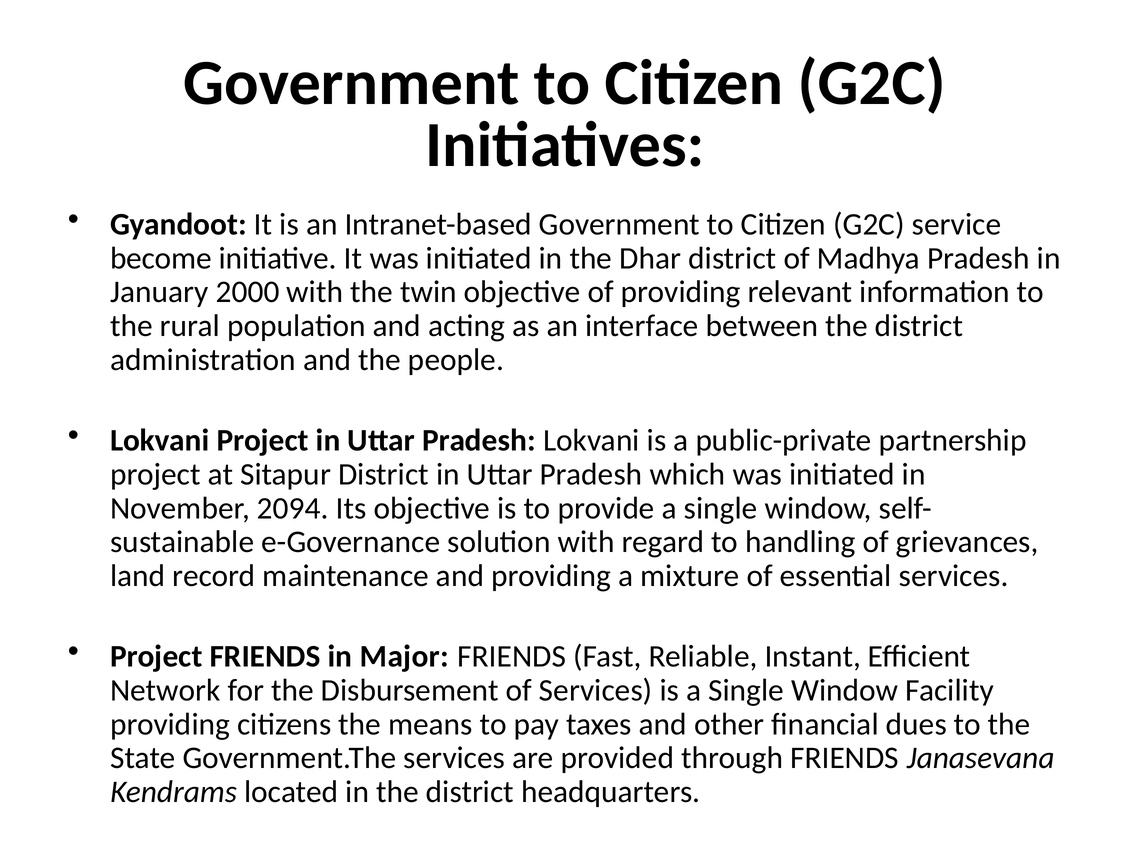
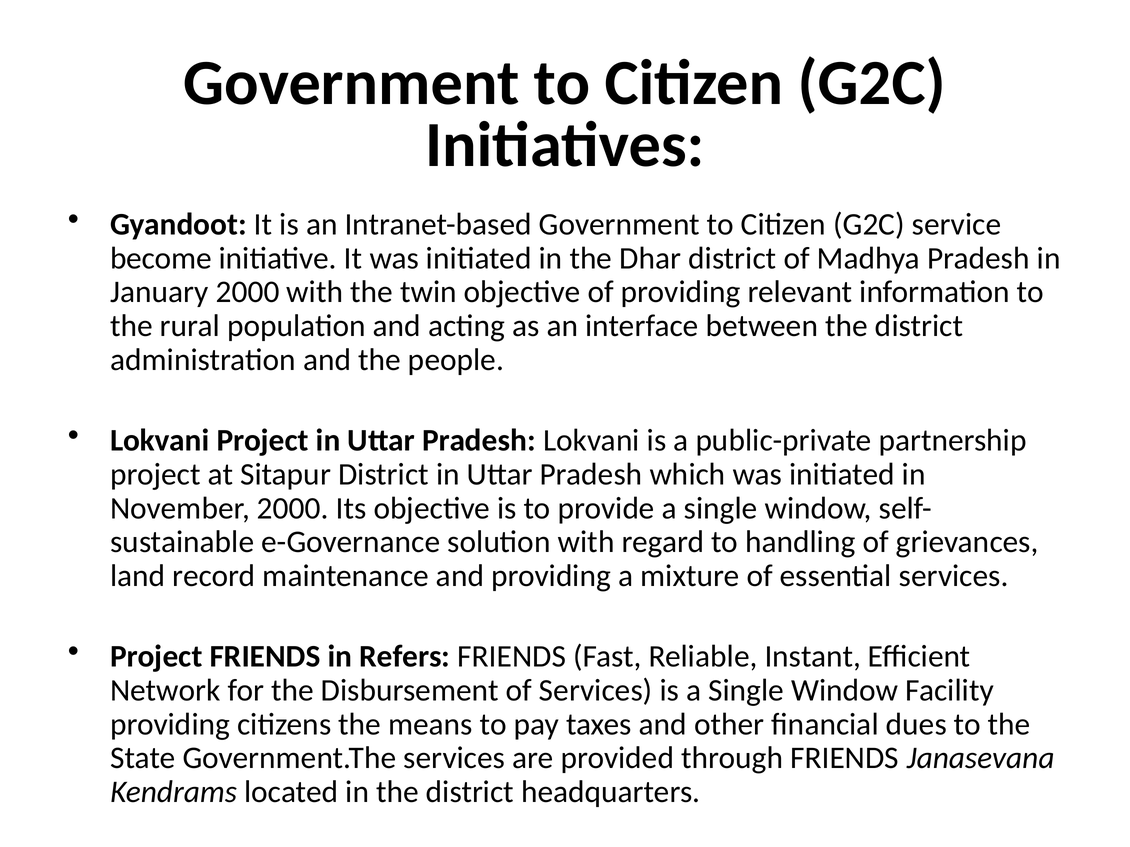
November 2094: 2094 -> 2000 (293, 508)
Major: Major -> Refers (405, 657)
